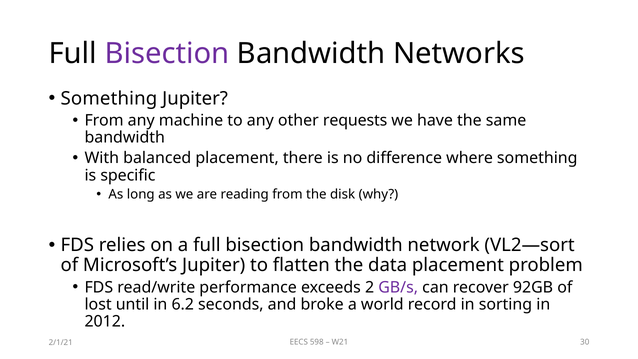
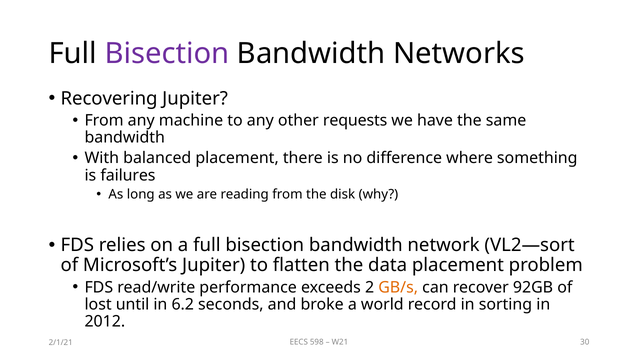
Something: Something -> Recovering (109, 98)
specific: specific -> failures (128, 175)
GB/s colour: purple -> orange (398, 287)
